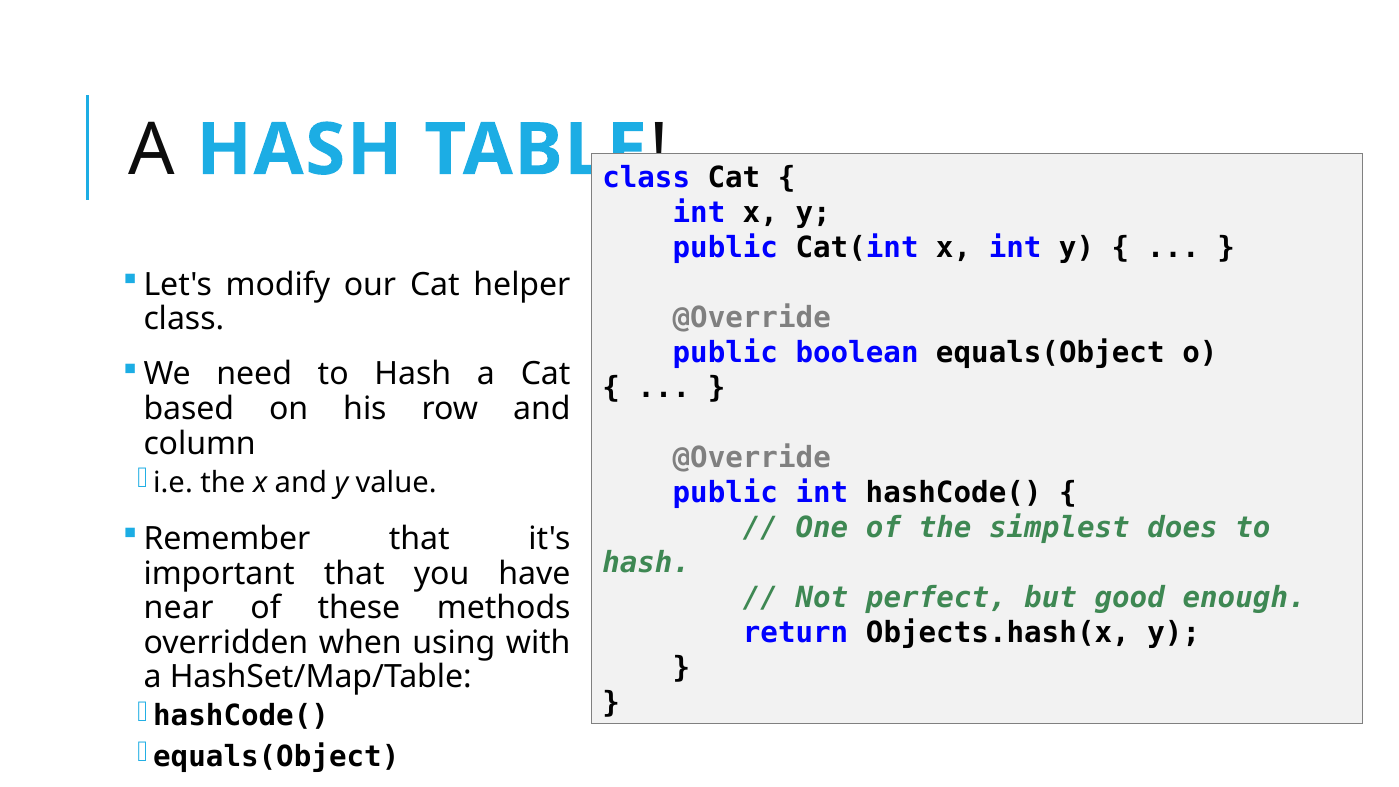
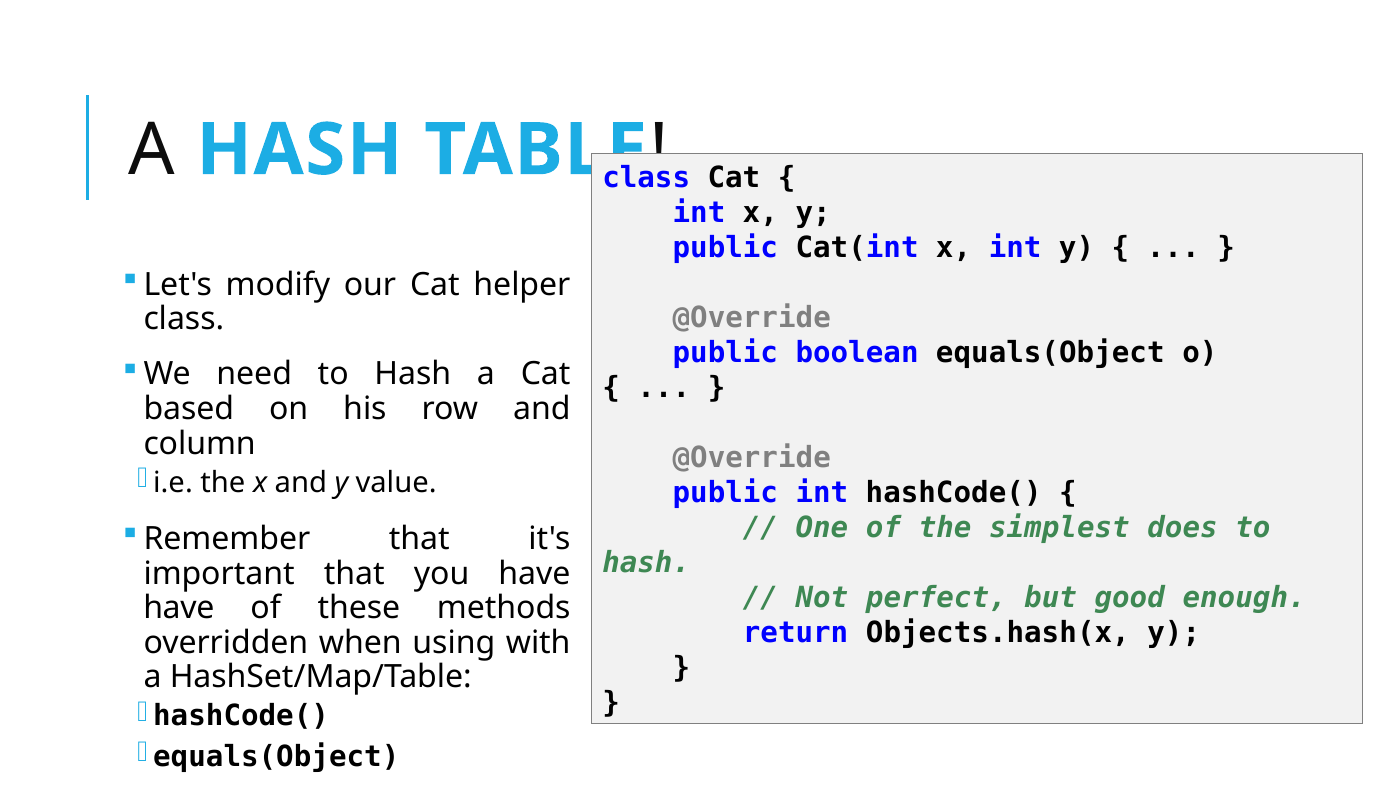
near: near -> have (179, 608)
